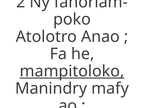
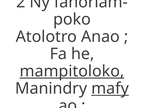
mafy underline: none -> present (110, 88)
